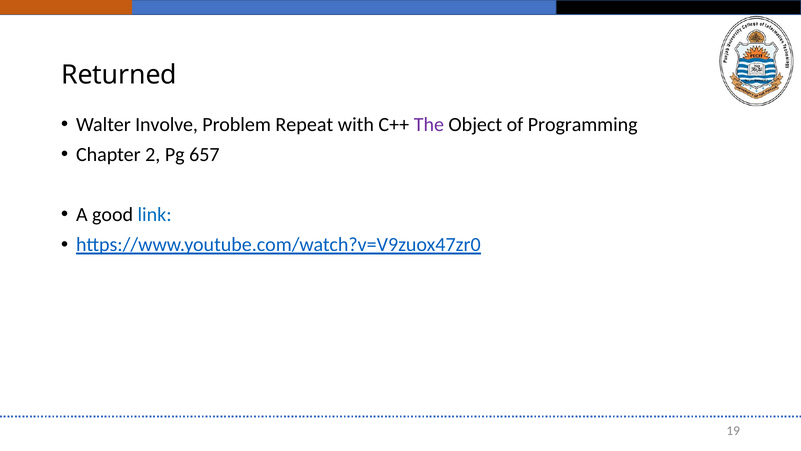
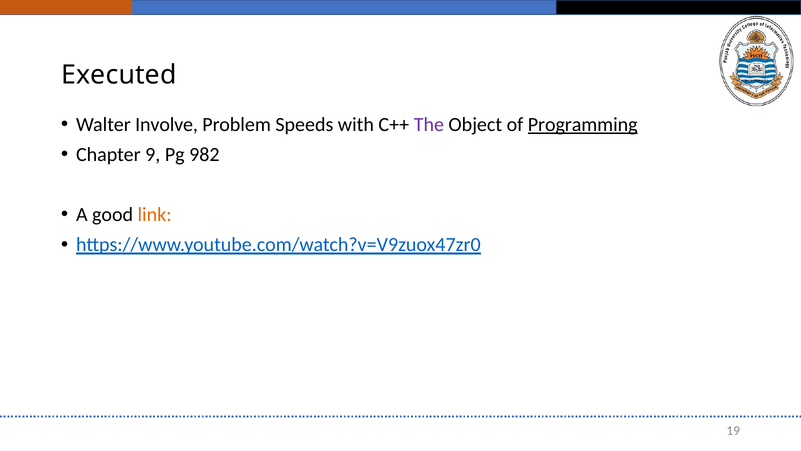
Returned: Returned -> Executed (119, 75)
Repeat: Repeat -> Speeds (304, 124)
Programming underline: none -> present (583, 124)
2: 2 -> 9 (153, 154)
657: 657 -> 982 (204, 154)
link colour: blue -> orange (155, 214)
